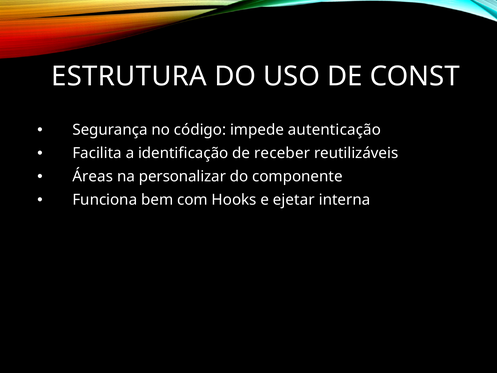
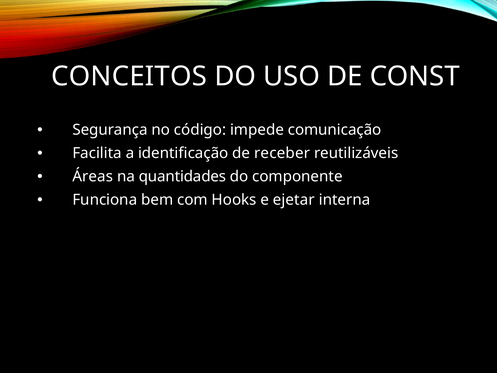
ESTRUTURA: ESTRUTURA -> CONCEITOS (129, 76)
autenticação: autenticação -> comunicação (335, 130)
personalizar: personalizar -> quantidades (182, 176)
